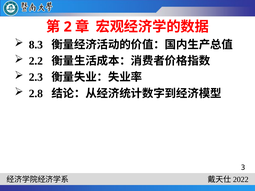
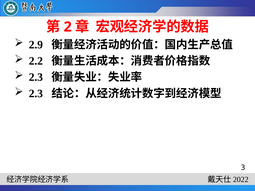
8.3: 8.3 -> 2.9 (36, 45)
2.8: 2.8 -> 2.3 (36, 94)
